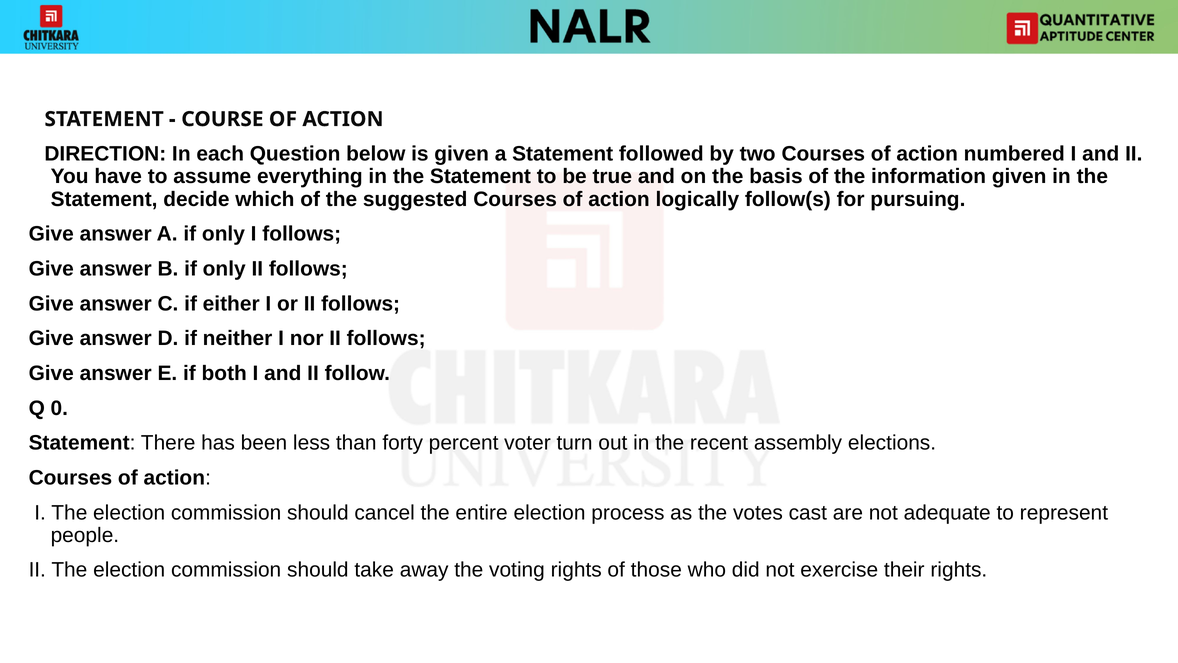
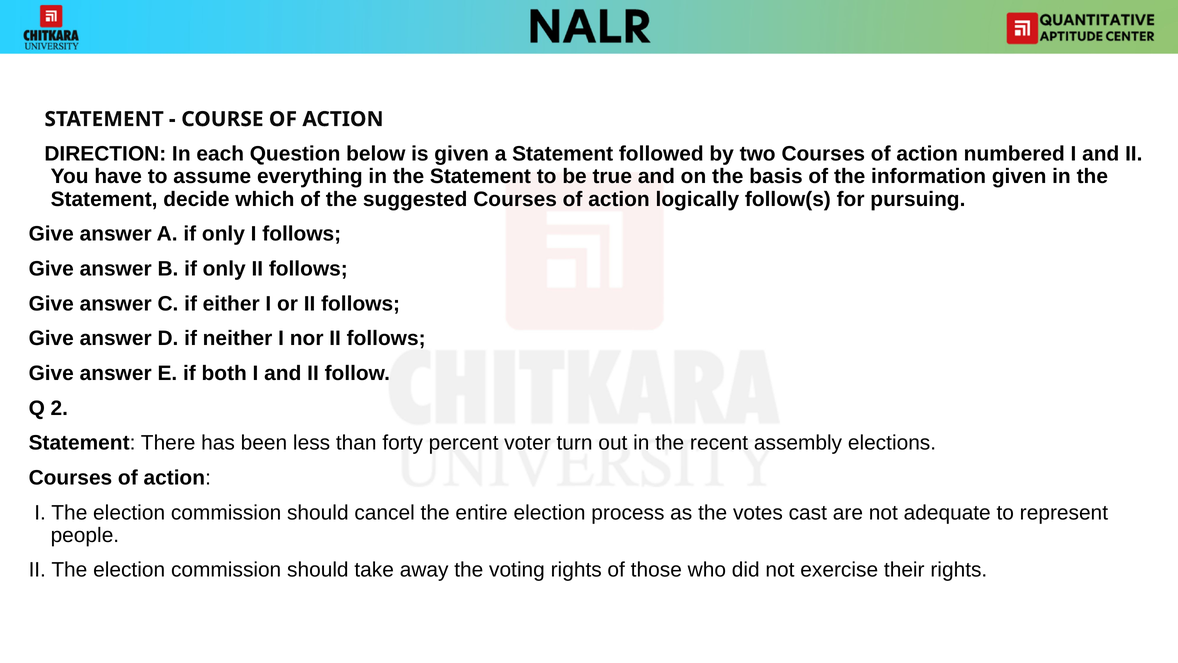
0: 0 -> 2 (59, 408)
